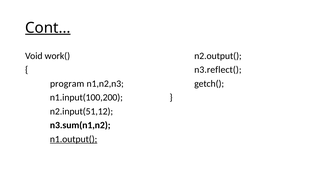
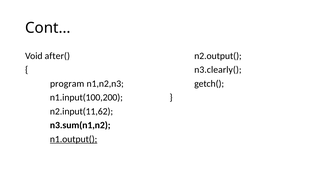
Cont… underline: present -> none (48, 28)
work(: work( -> after( (57, 56)
n3.reflect(: n3.reflect( -> n3.clearly( (218, 70)
n2.input(51,12: n2.input(51,12 -> n2.input(11,62 (81, 111)
